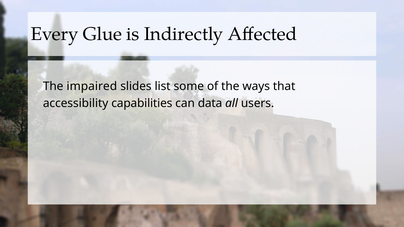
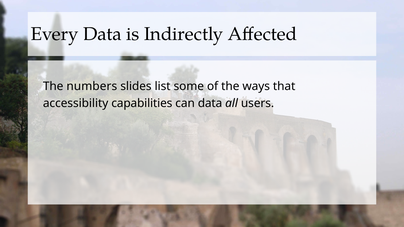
Every Glue: Glue -> Data (102, 34)
impaired: impaired -> numbers (92, 86)
